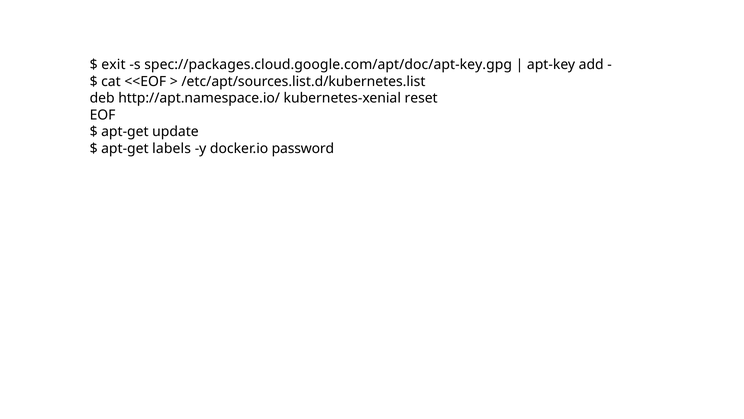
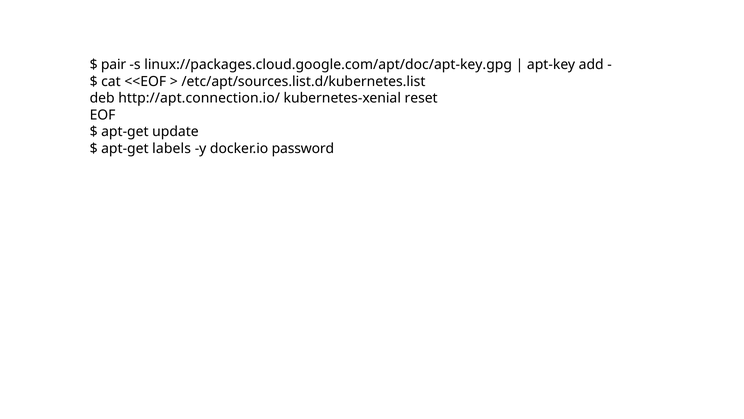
exit: exit -> pair (114, 65)
spec://packages.cloud.google.com/apt/doc/apt-key.gpg: spec://packages.cloud.google.com/apt/doc/apt-key.gpg -> linux://packages.cloud.google.com/apt/doc/apt-key.gpg (328, 65)
http://apt.namespace.io/: http://apt.namespace.io/ -> http://apt.connection.io/ (199, 98)
